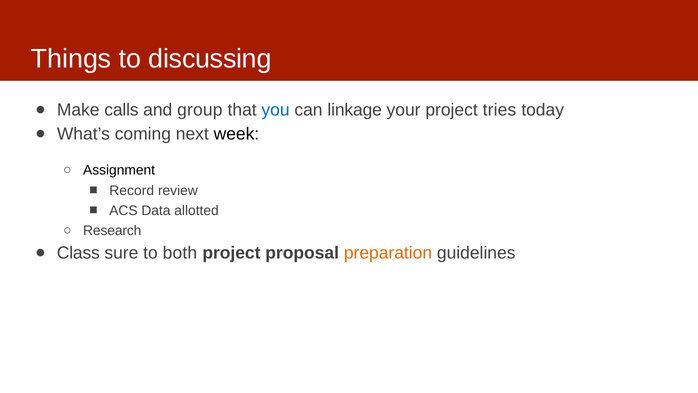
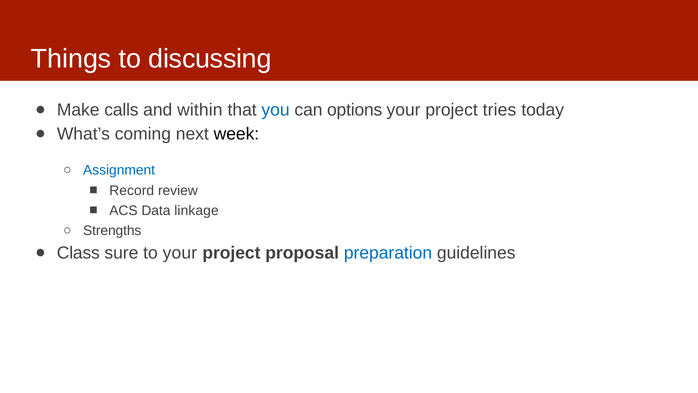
group: group -> within (200, 110)
linkage: linkage -> options (355, 110)
Assignment colour: black -> blue (119, 170)
allotted: allotted -> linkage (197, 210)
Research: Research -> Strengths (112, 231)
to both: both -> your (180, 253)
preparation colour: orange -> blue (388, 253)
